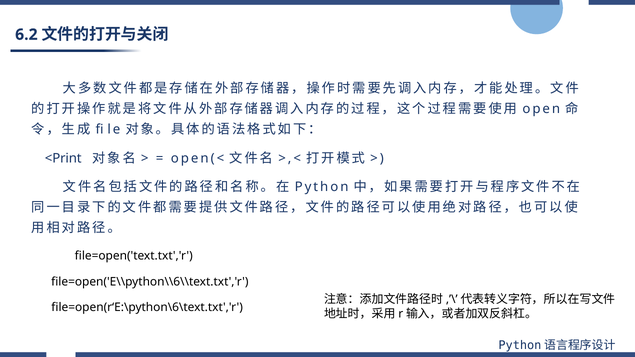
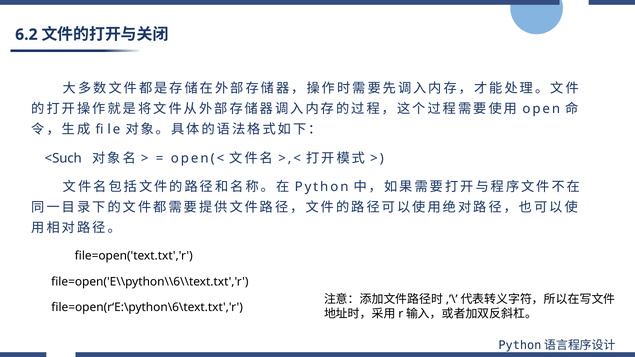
<Print: <Print -> <Such (63, 158)
